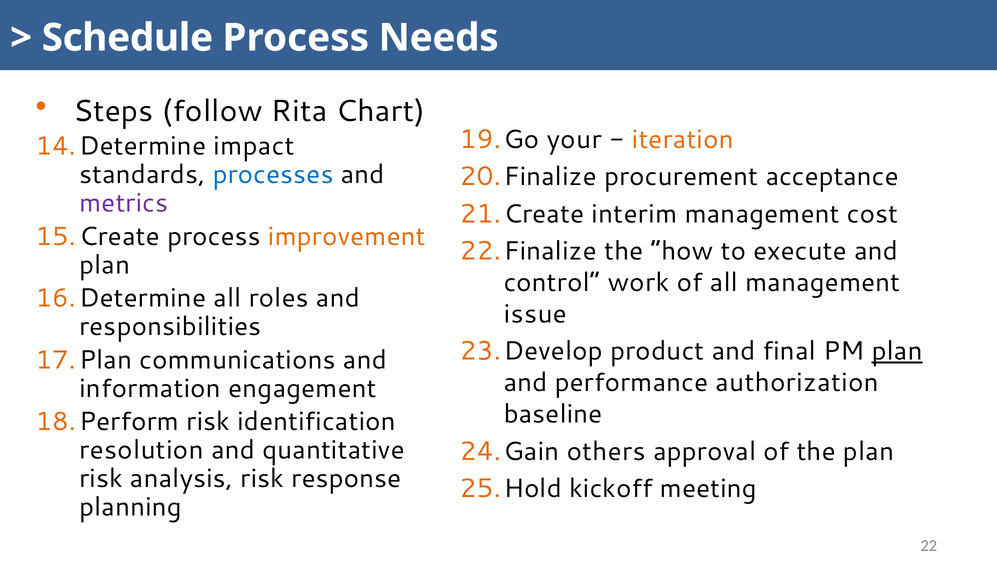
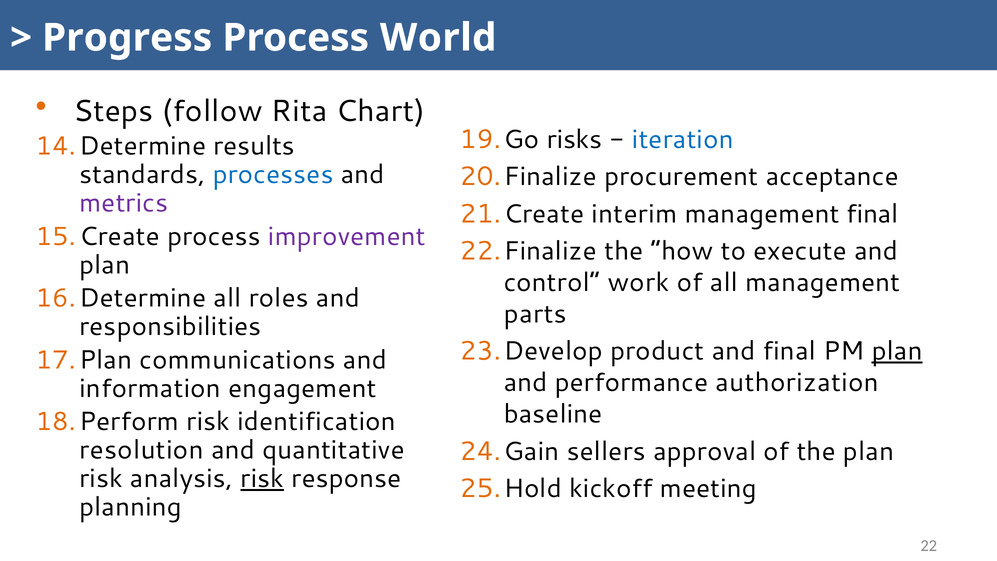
Schedule: Schedule -> Progress (127, 38)
Needs: Needs -> World (438, 38)
your: your -> risks (574, 140)
iteration colour: orange -> blue (683, 140)
impact: impact -> results (254, 146)
management cost: cost -> final (873, 214)
improvement colour: orange -> purple (347, 236)
issue: issue -> parts (535, 314)
others: others -> sellers (606, 451)
risk underline: none -> present (262, 479)
